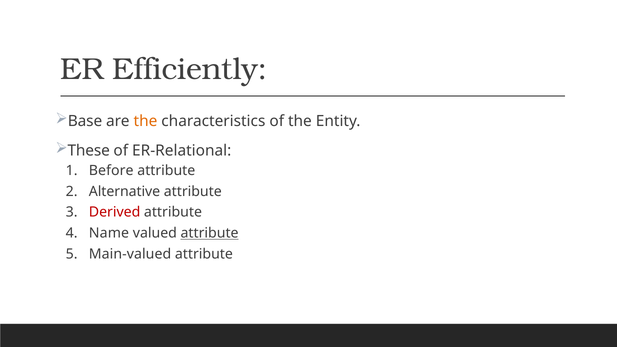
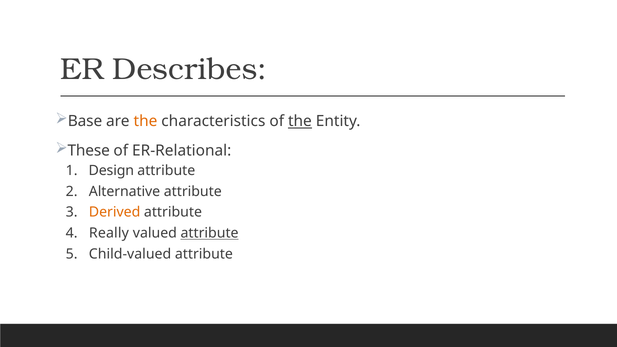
Efficiently: Efficiently -> Describes (190, 69)
the underline: none -> present (300, 121)
Before: Before -> Design (111, 171)
Derived colour: red -> orange (115, 212)
Name: Name -> Really (109, 233)
Main-valued: Main-valued -> Child-valued (130, 254)
